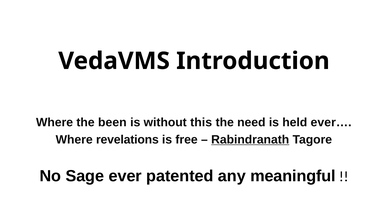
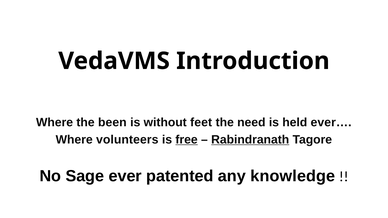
this: this -> feet (201, 123)
revelations: revelations -> volunteers (127, 140)
free underline: none -> present (187, 140)
meaningful: meaningful -> knowledge (293, 176)
